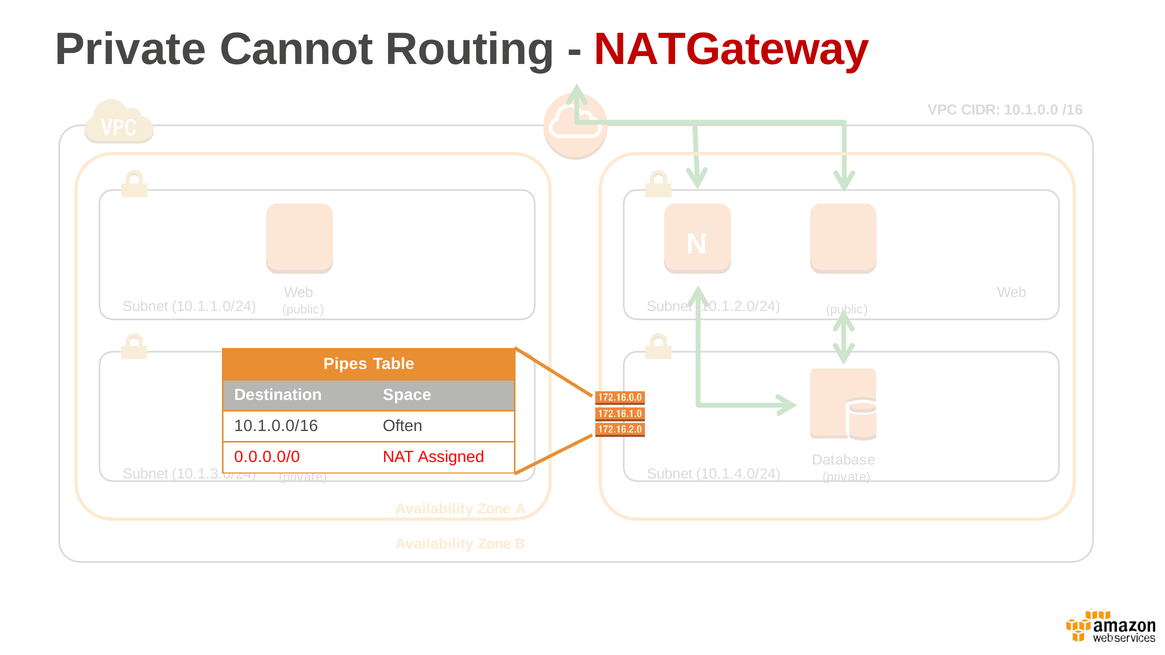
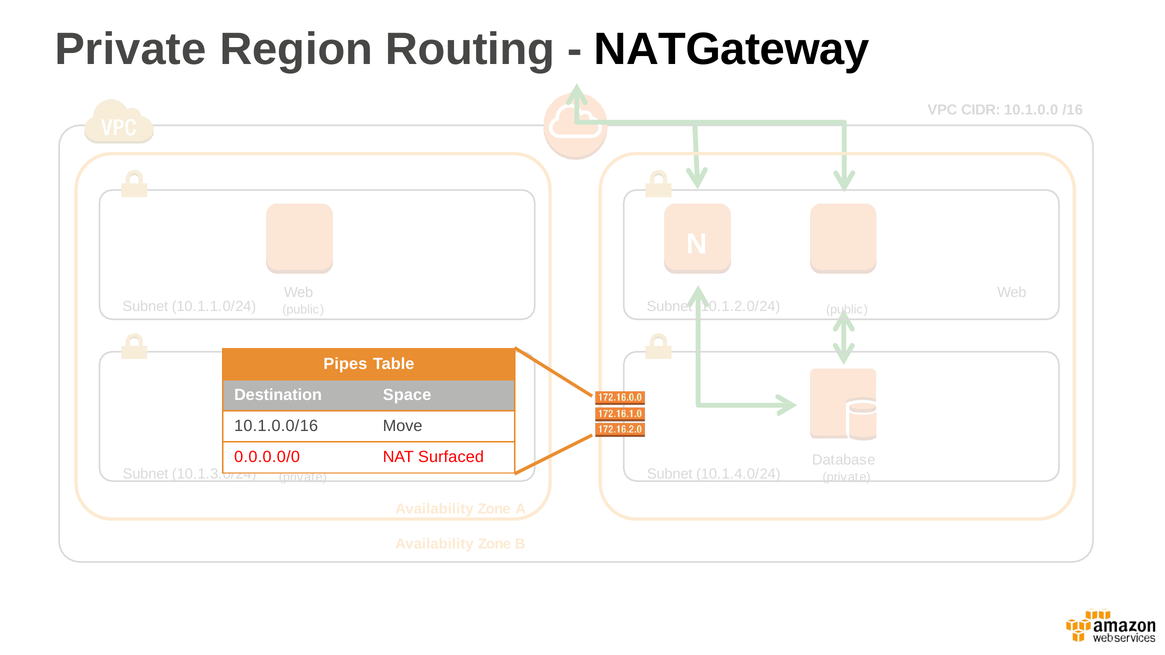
Cannot: Cannot -> Region (296, 49)
NATGateway colour: red -> black (732, 49)
Often: Often -> Move (403, 426)
Assigned: Assigned -> Surfaced (451, 457)
